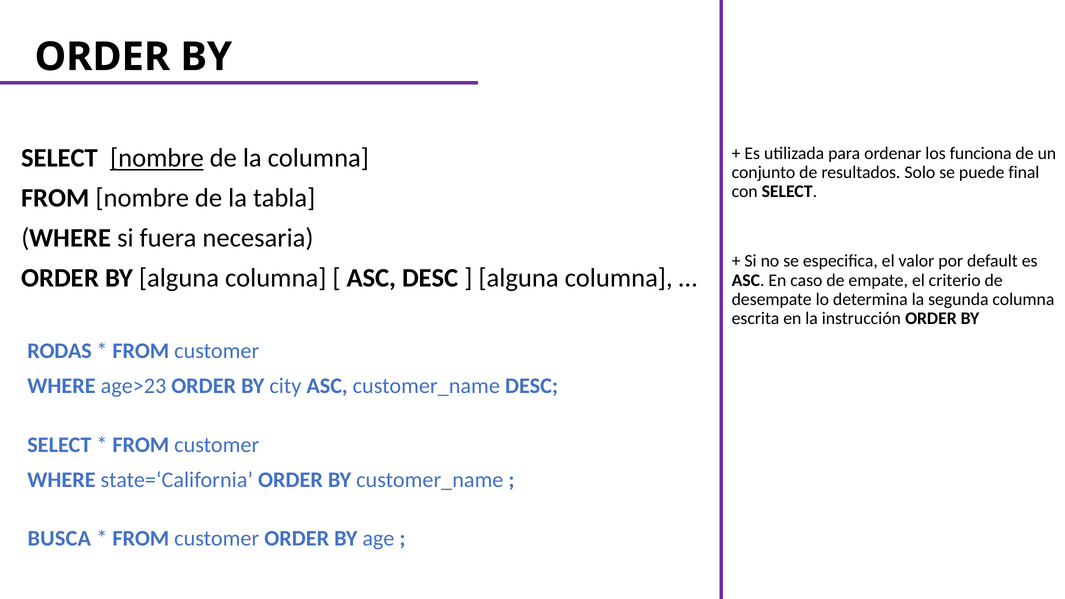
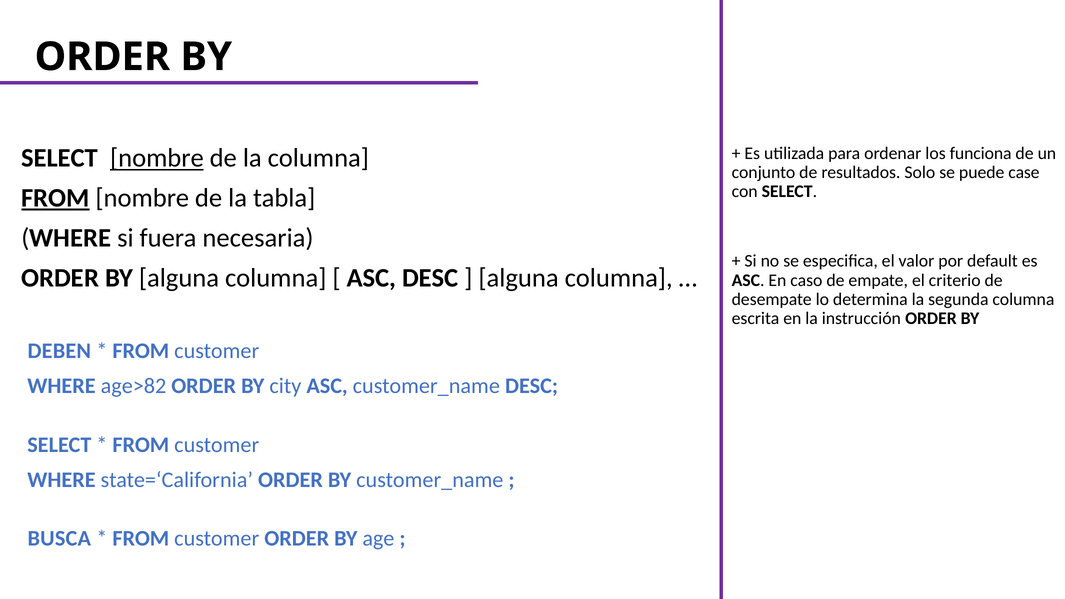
final: final -> case (1024, 173)
FROM underline: none -> present (55, 198)
RODAS: RODAS -> DEBEN (59, 351)
age>23: age>23 -> age>82 (133, 386)
